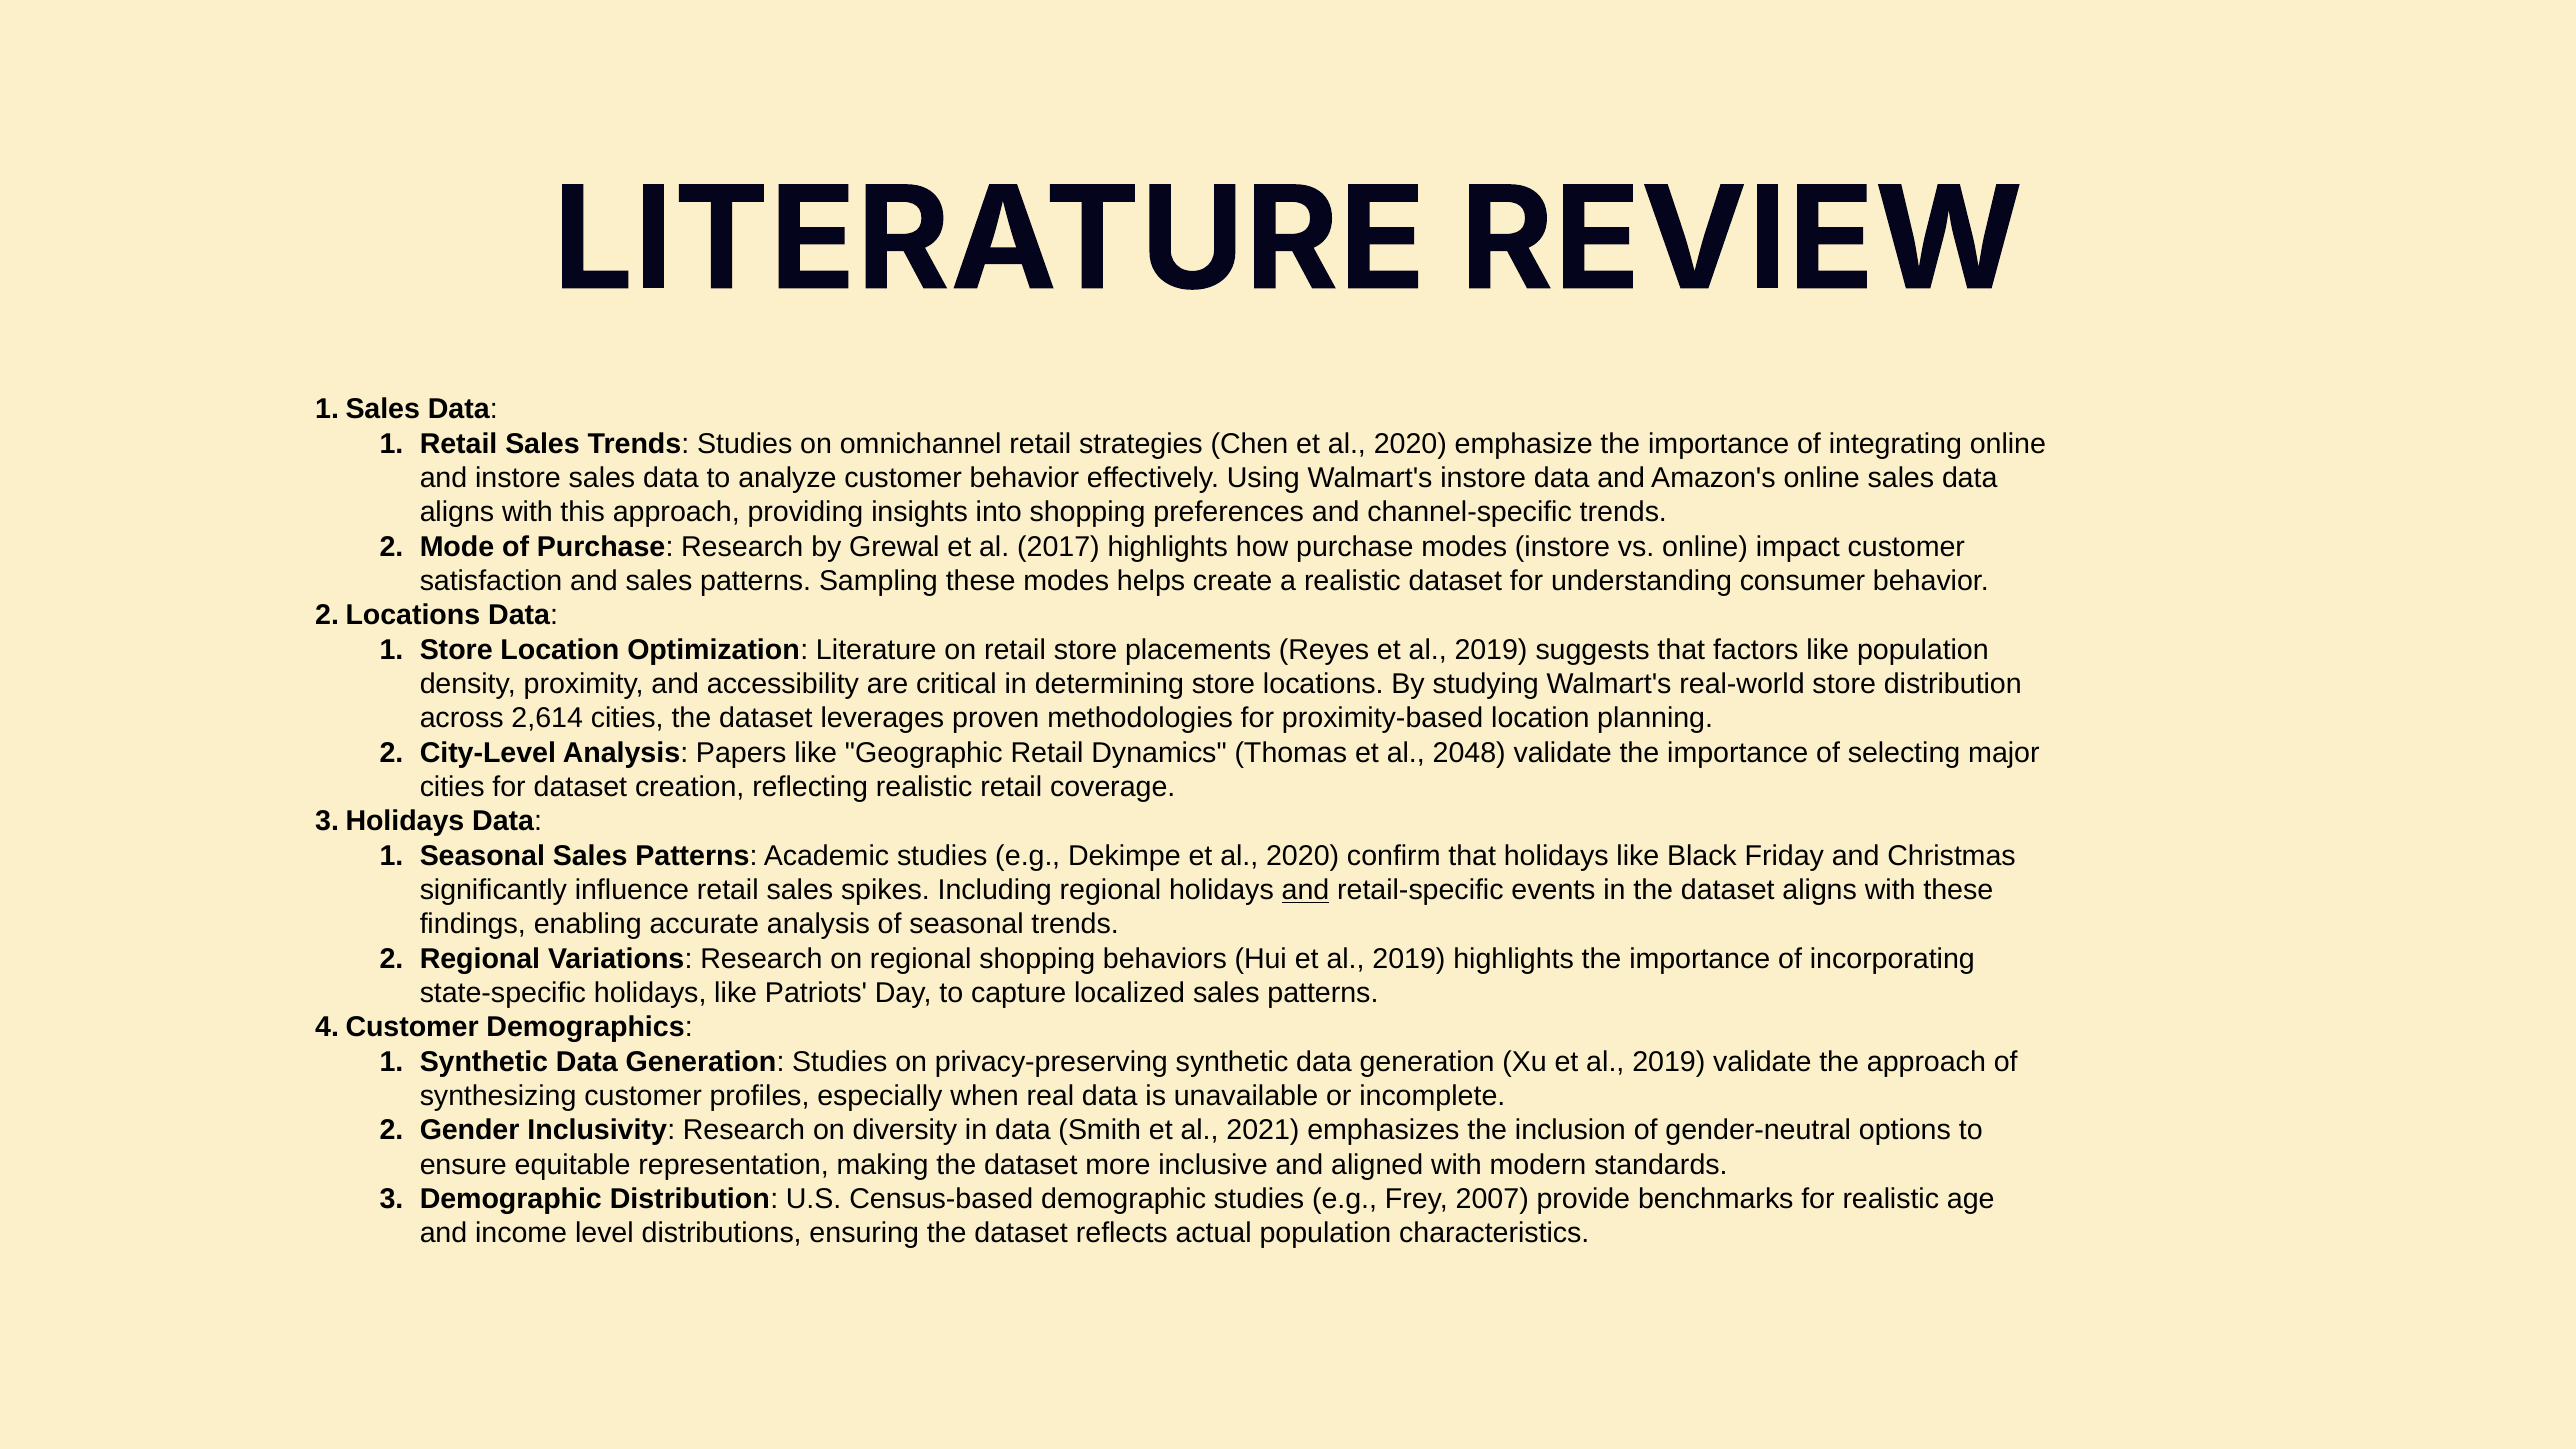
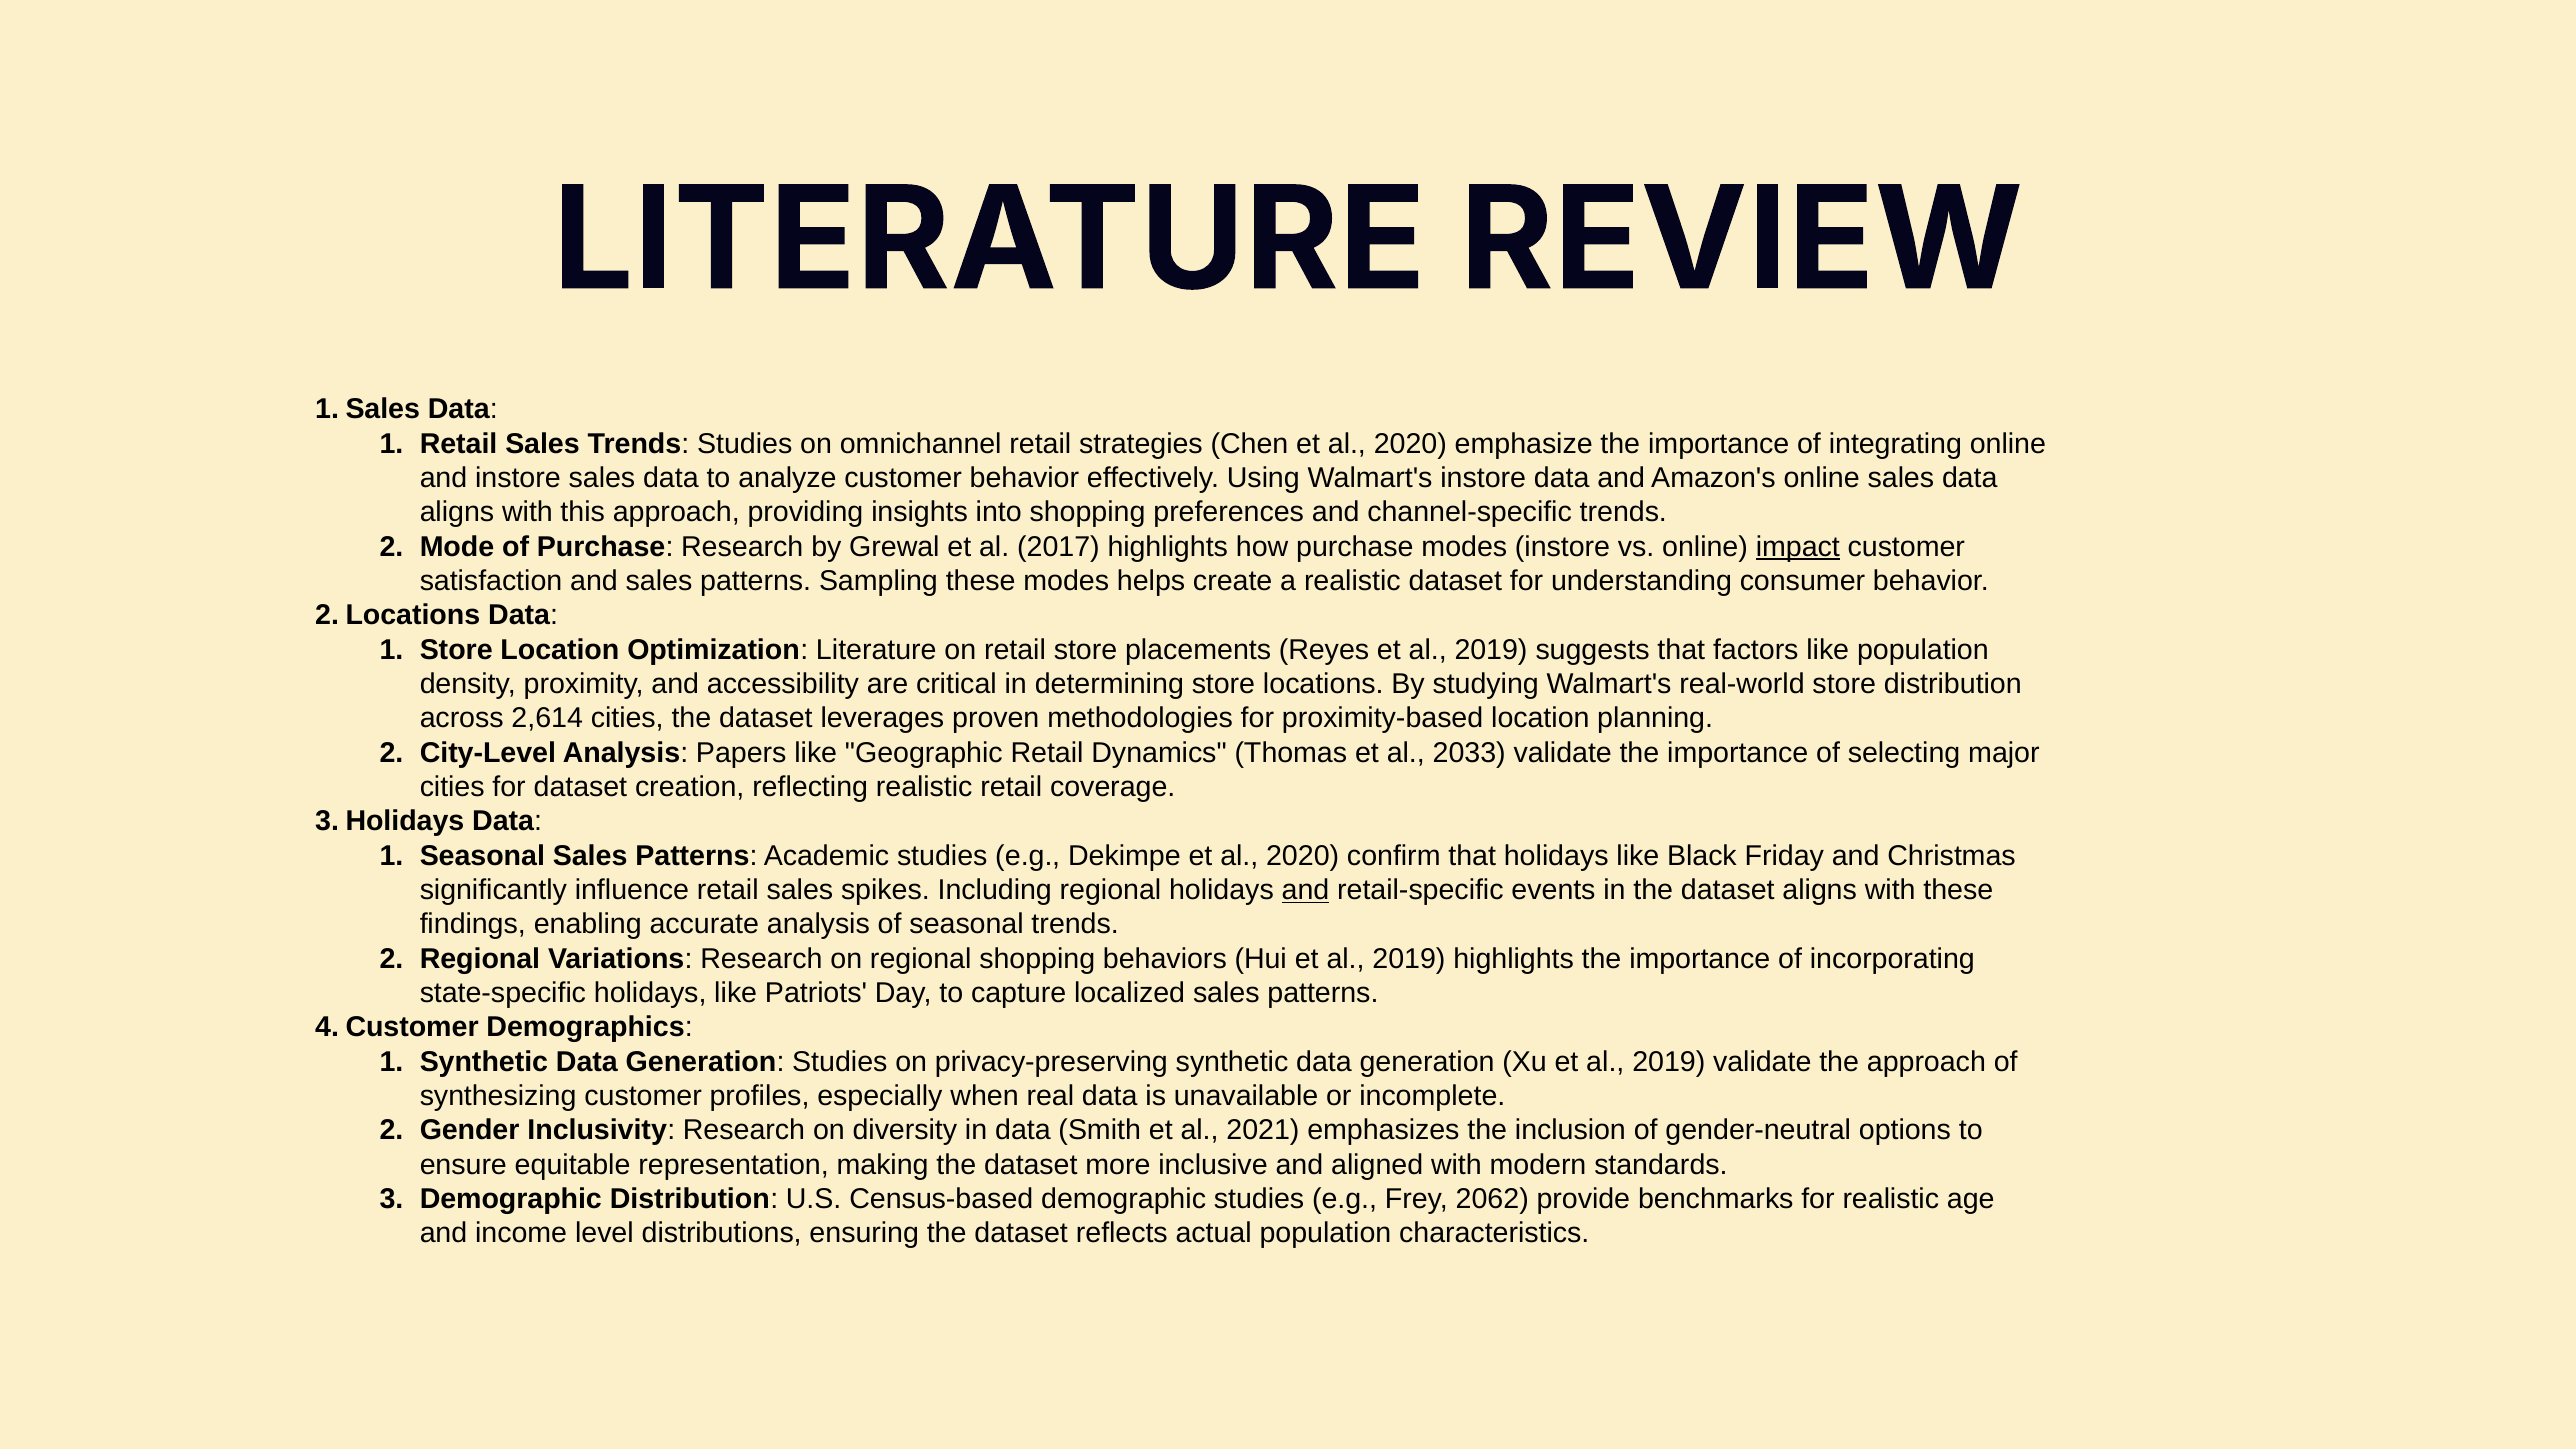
impact underline: none -> present (1798, 547)
2048: 2048 -> 2033 (1469, 753)
2007: 2007 -> 2062 (1492, 1199)
